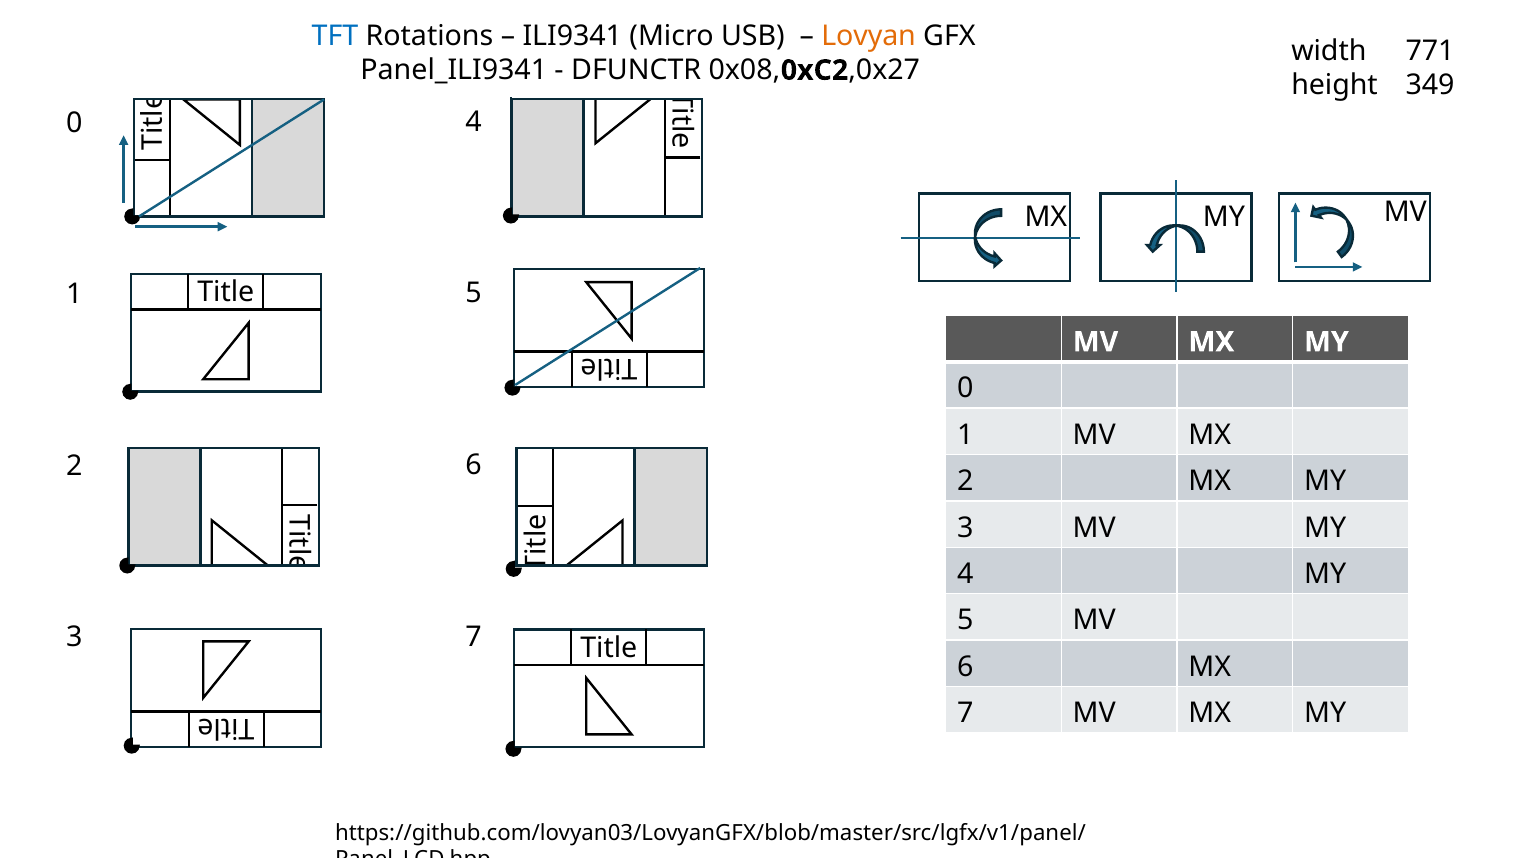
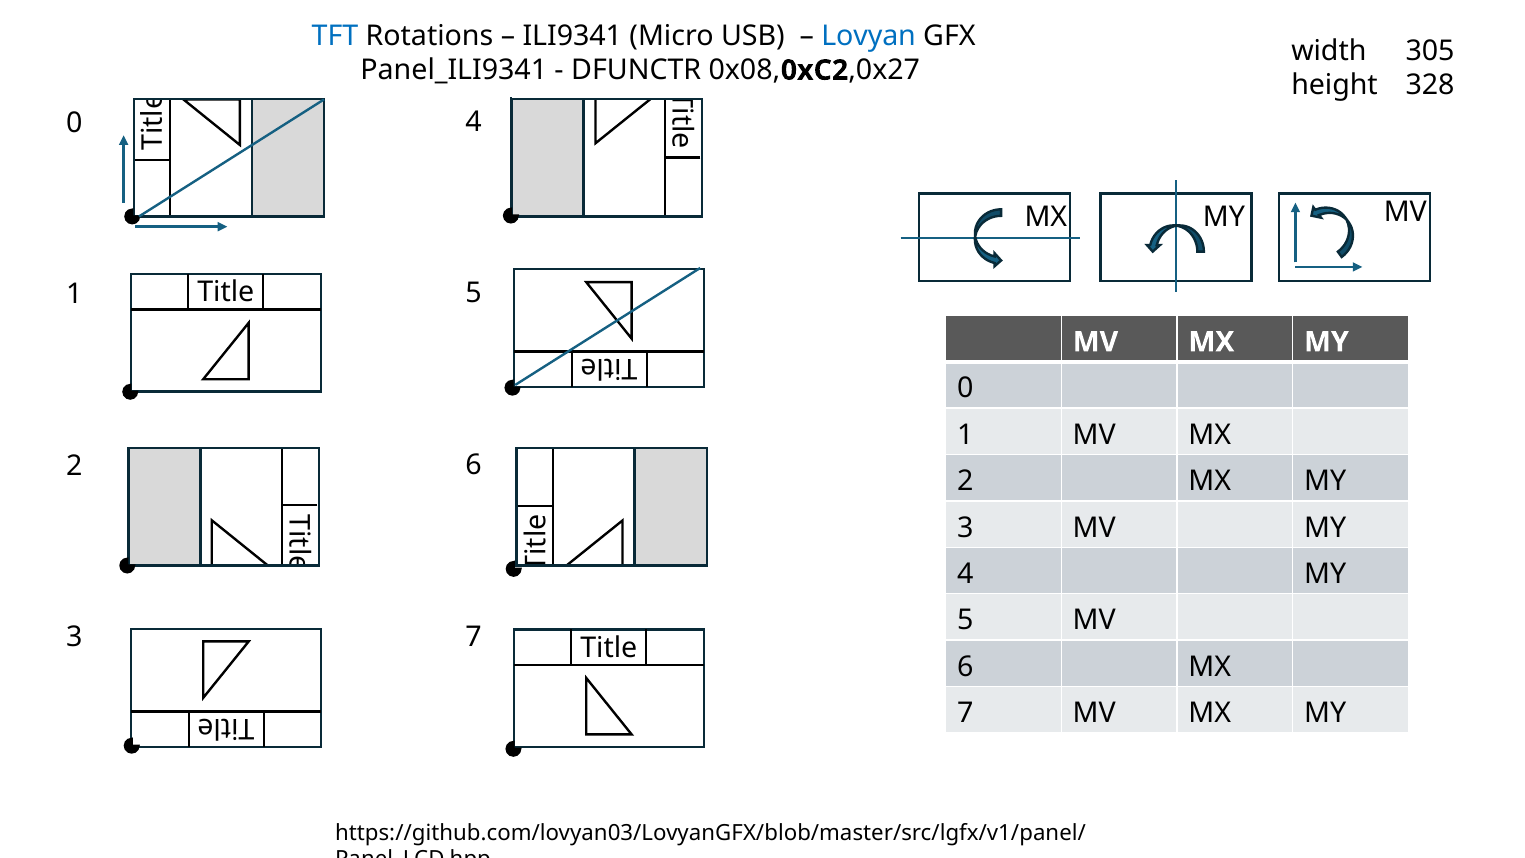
Lovyan colour: orange -> blue (869, 36)
771: 771 -> 305 (1430, 51)
349: 349 -> 328 (1430, 85)
